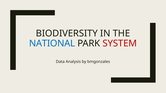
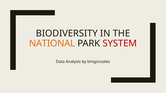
NATIONAL colour: blue -> orange (52, 44)
